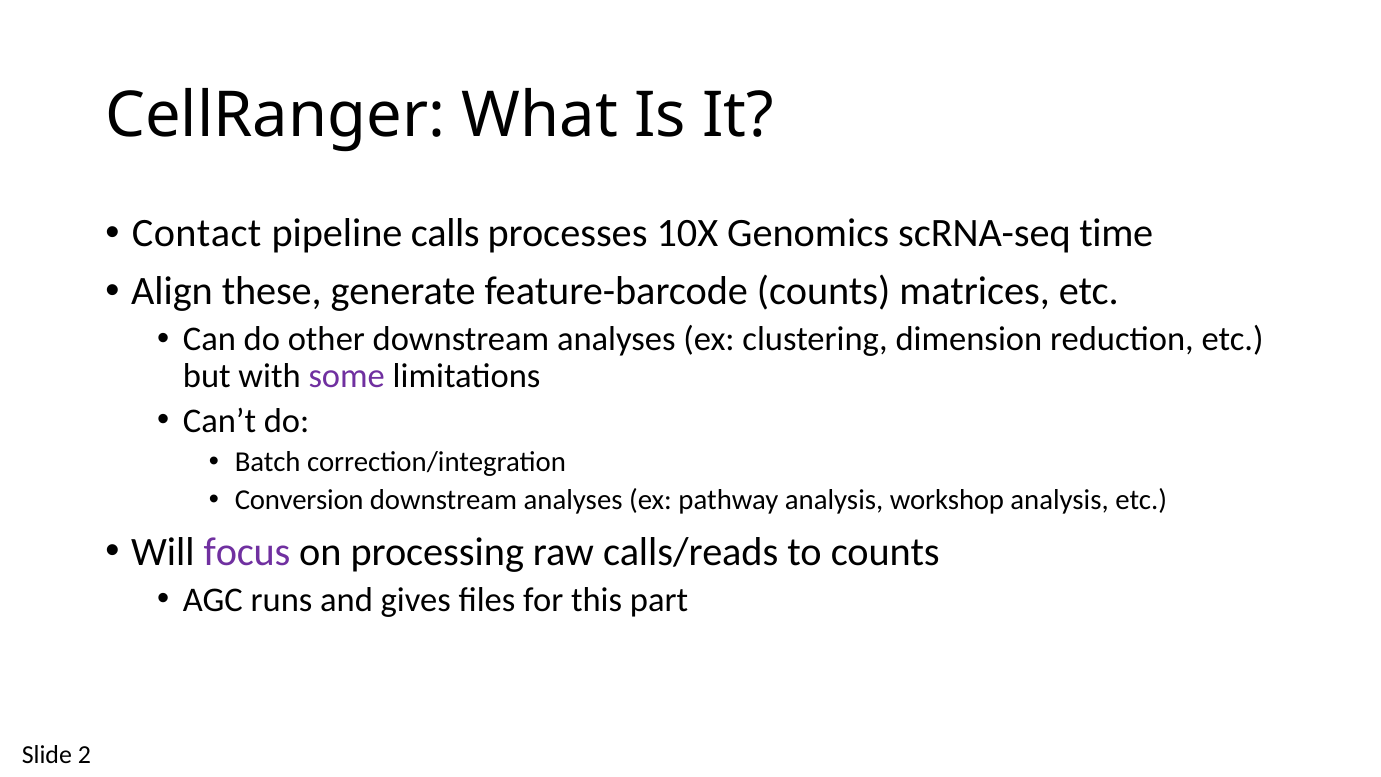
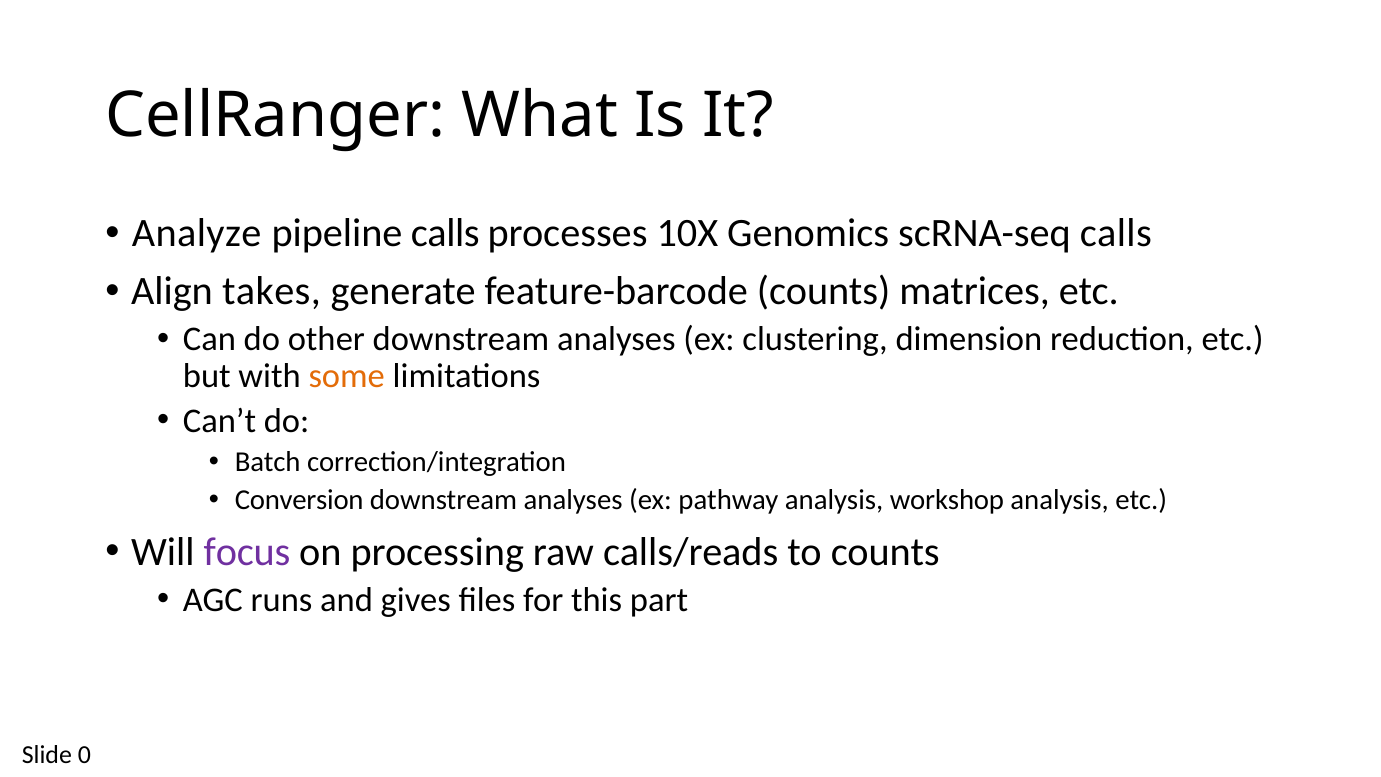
Contact: Contact -> Analyze (197, 233)
scRNA-seq time: time -> calls (1116, 233)
these: these -> takes (272, 291)
some colour: purple -> orange (347, 376)
2: 2 -> 0 (84, 755)
